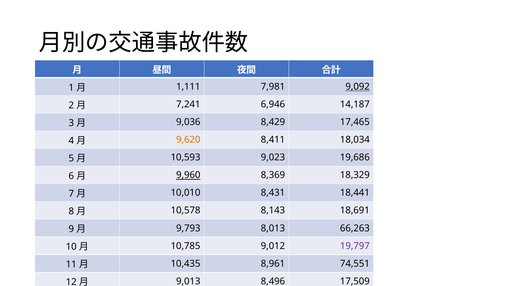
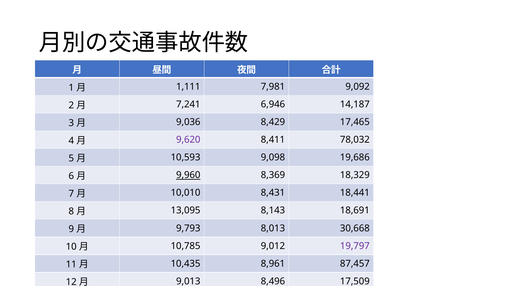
9,092 underline: present -> none (358, 87)
9,620 colour: orange -> purple (188, 140)
18,034: 18,034 -> 78,032 (355, 140)
9,023: 9,023 -> 9,098 (273, 157)
10,578: 10,578 -> 13,095 (186, 210)
66,263: 66,263 -> 30,668 (355, 228)
74,551: 74,551 -> 87,457 (355, 263)
